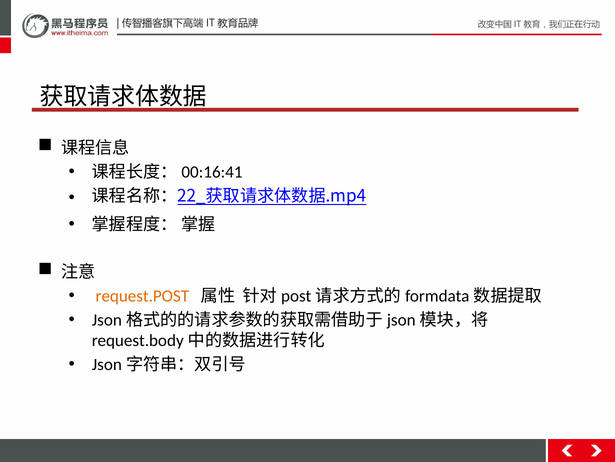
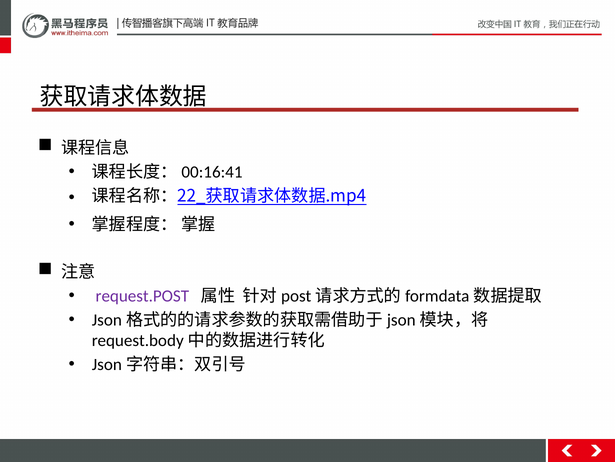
request.POST colour: orange -> purple (142, 296)
